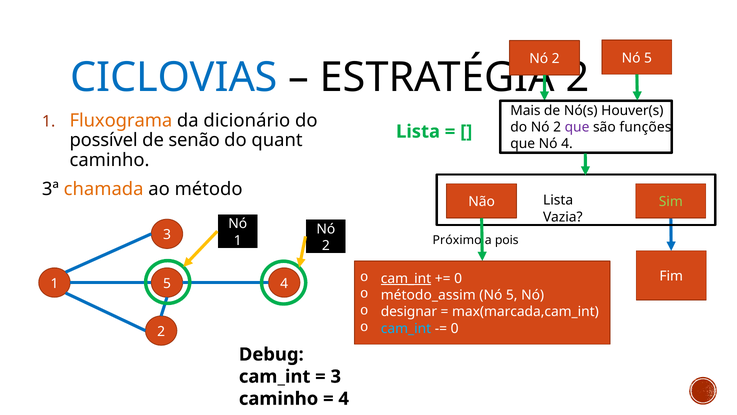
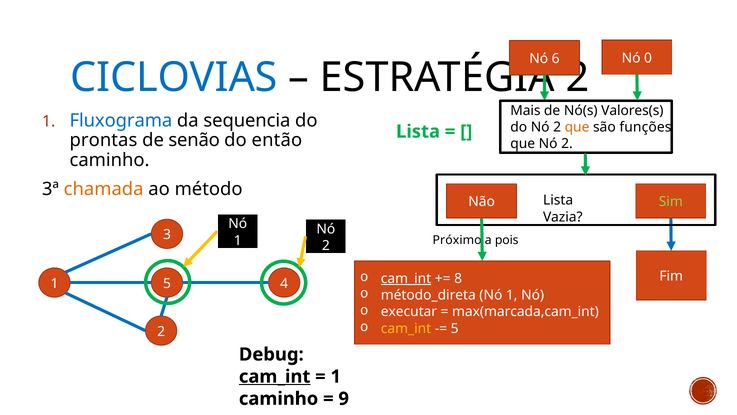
5: 5 -> 0 (648, 58)
2: 2 -> 6 (556, 59)
Houver(s: Houver(s -> Valores(s (632, 110)
Fluxograma colour: orange -> blue (121, 120)
dicionário: dicionário -> sequencia (247, 120)
que colour: purple -> orange (577, 127)
possível: possível -> prontas (103, 140)
quant: quant -> então (277, 140)
que Nó 4: 4 -> 2 (567, 144)
0: 0 -> 8 (458, 278)
método_assim: método_assim -> método_direta (428, 295)
5: 5 -> 1 (512, 295)
designar: designar -> executar (409, 312)
cam_int colour: light blue -> yellow (406, 328)
0: 0 -> 5 (455, 328)
cam_int underline: none -> present (275, 376)
3: 3 -> 1 (336, 376)
4: 4 -> 9 (344, 398)
